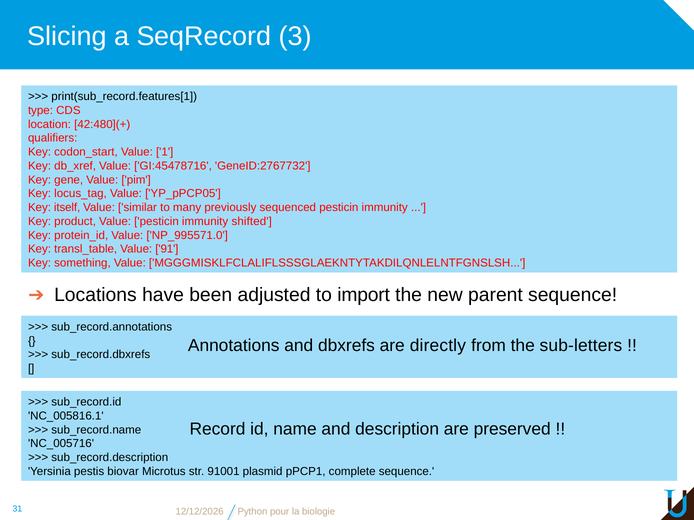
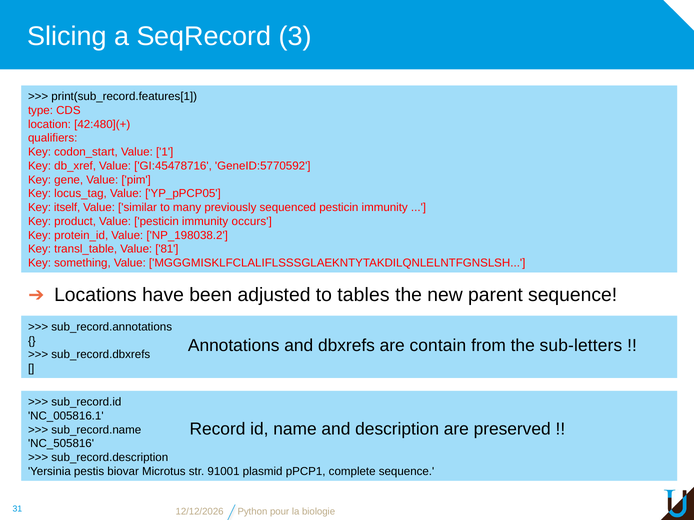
GeneID:2767732: GeneID:2767732 -> GeneID:5770592 (263, 166)
shifted: shifted -> occurs (252, 222)
NP_995571.0: NP_995571.0 -> NP_198038.2 (187, 235)
91: 91 -> 81 (167, 249)
import: import -> tables (363, 295)
directly: directly -> contain (438, 346)
NC_005716: NC_005716 -> NC_505816 (61, 444)
